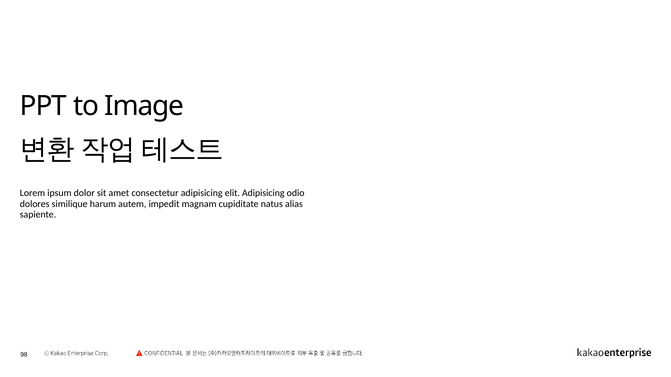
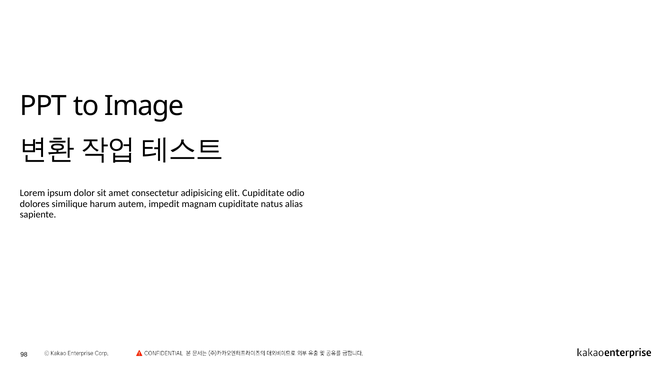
elit Adipisicing: Adipisicing -> Cupiditate (263, 193)
